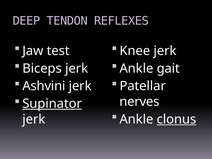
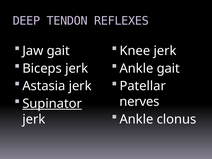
Jaw test: test -> gait (58, 51)
Ashvini: Ashvini -> Astasia (44, 86)
clonus underline: present -> none (177, 119)
